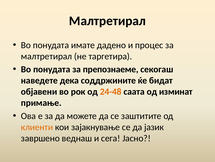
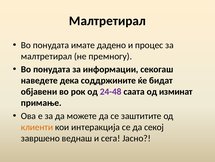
таргетира: таргетира -> премногу (110, 56)
препознаеме: препознаеме -> информации (111, 69)
24-48 colour: orange -> purple (111, 91)
зајакнување: зајакнување -> интеракција (96, 127)
јазик: јазик -> секој (154, 127)
